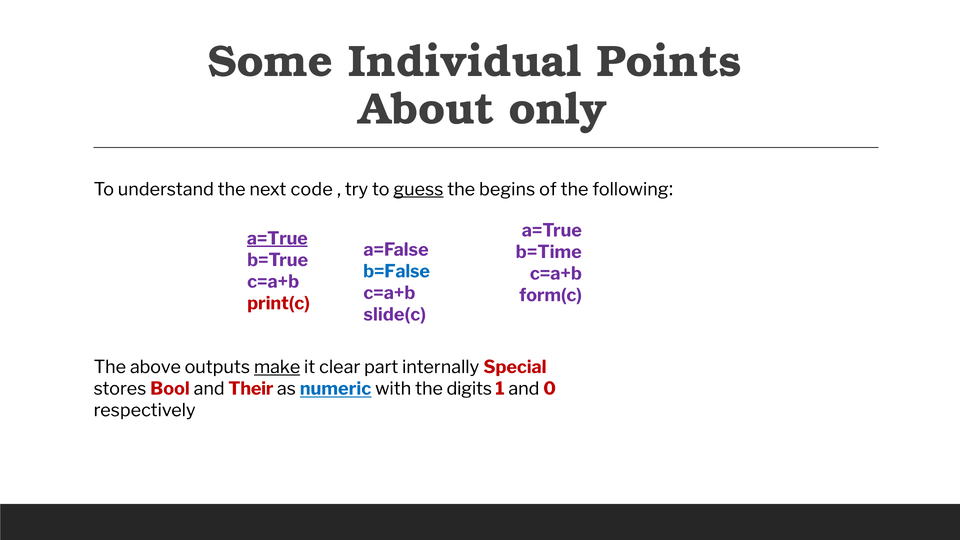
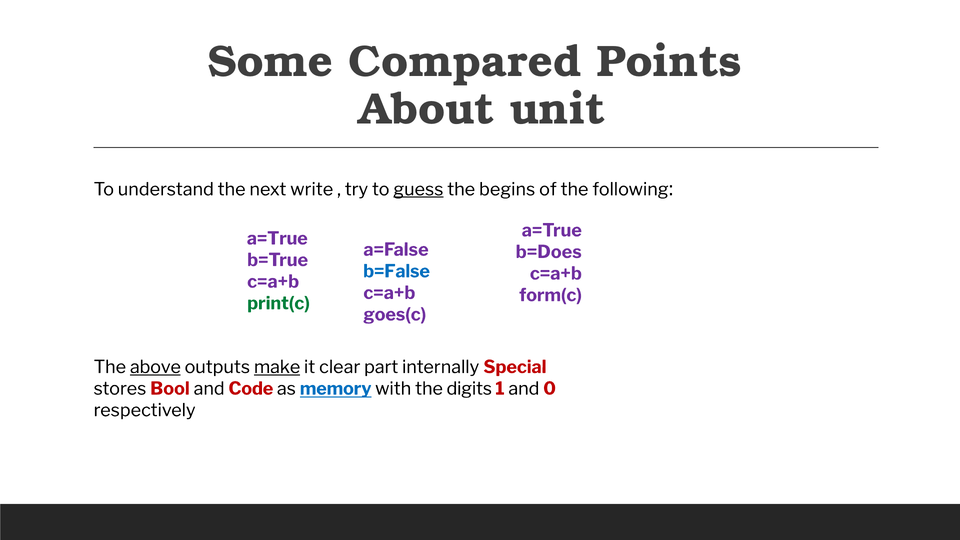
Individual: Individual -> Compared (465, 62)
only: only -> unit (557, 109)
code: code -> write (312, 189)
a=True underline: present -> none (277, 239)
b=Time: b=Time -> b=Does (549, 252)
print(c colour: red -> green (279, 303)
slide(c: slide(c -> goes(c (395, 315)
above underline: none -> present (155, 367)
Their: Their -> Code (251, 389)
numeric: numeric -> memory (336, 389)
